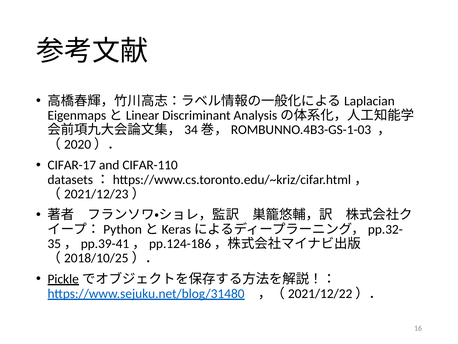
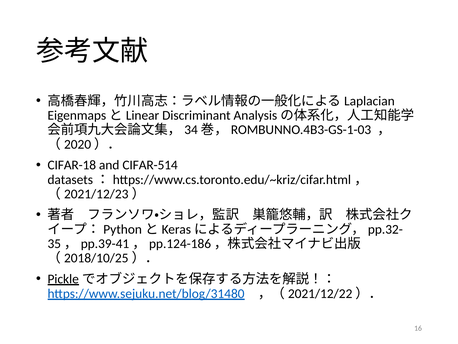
CIFAR-17: CIFAR-17 -> CIFAR-18 (72, 165)
CIFAR-110: CIFAR-110 -> CIFAR-514 (150, 165)
